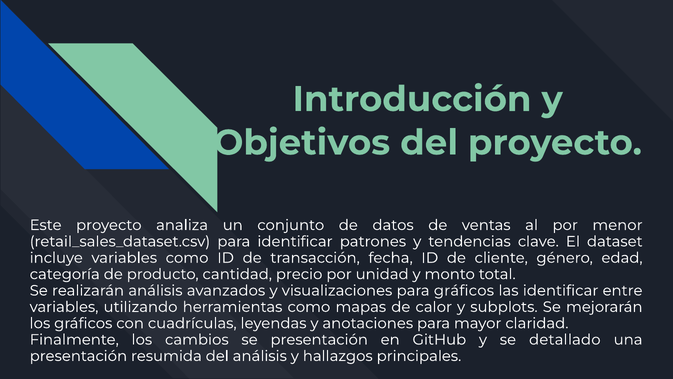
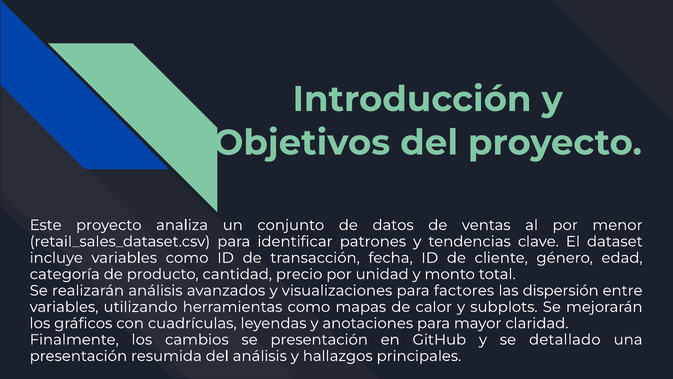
para gráficos: gráficos -> factores (464, 290)
las identificar: identificar -> dispersión (561, 290)
